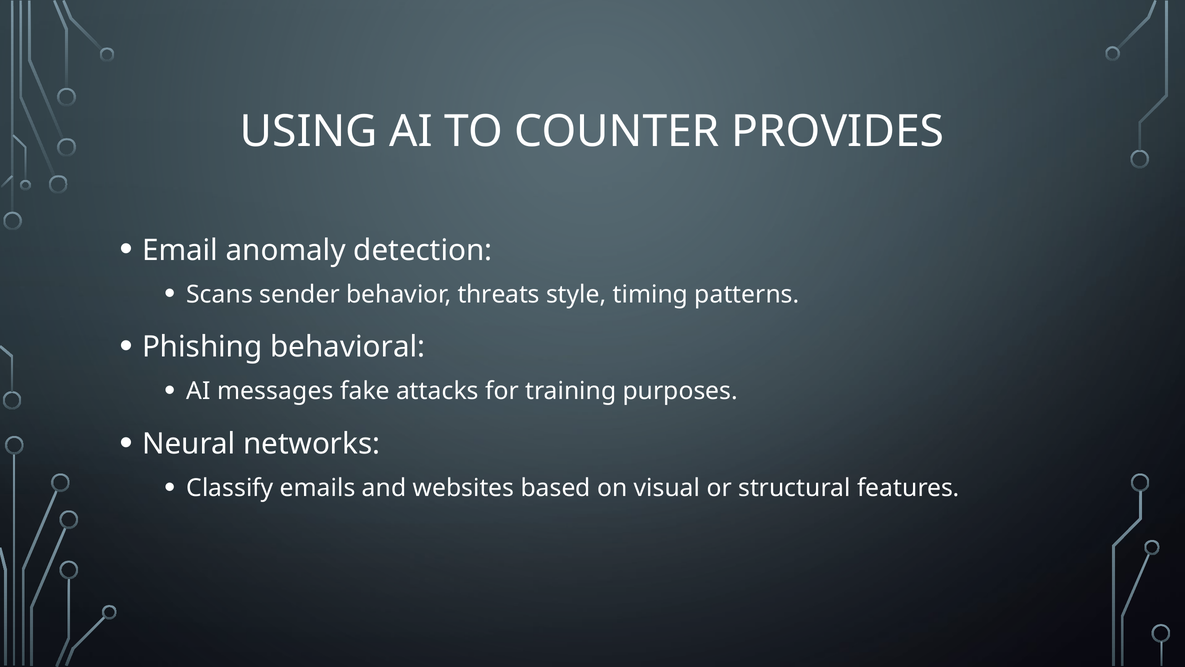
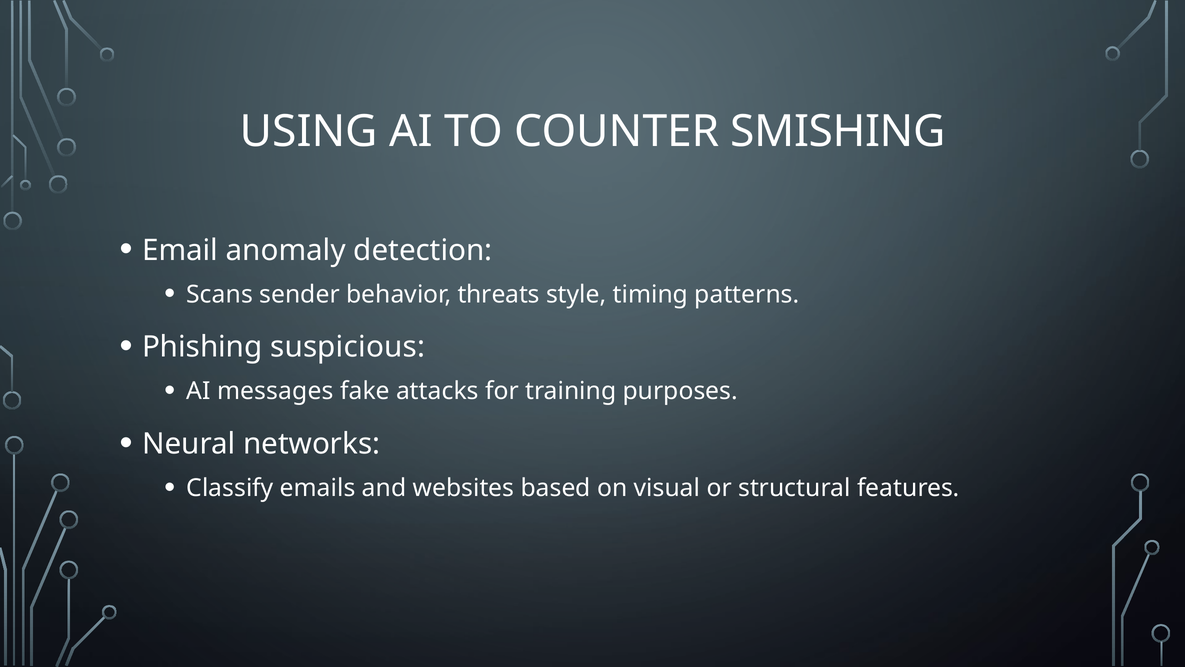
PROVIDES: PROVIDES -> SMISHING (838, 132)
behavioral: behavioral -> suspicious (348, 347)
